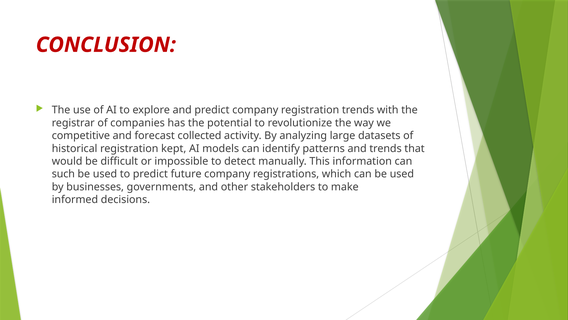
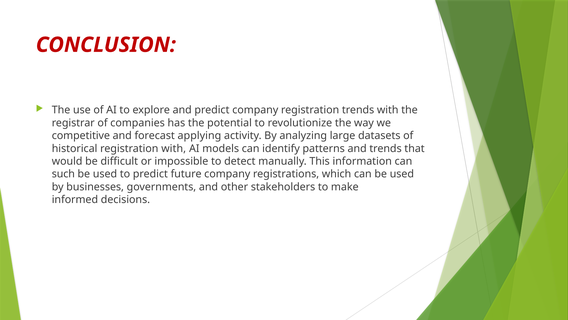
collected: collected -> applying (199, 135)
registration kept: kept -> with (174, 148)
